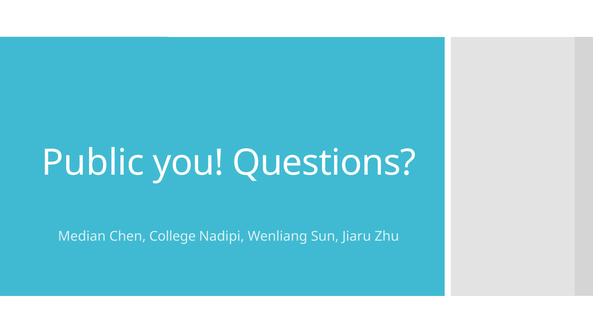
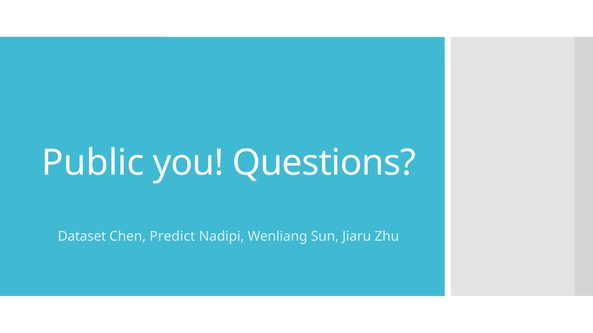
Median: Median -> Dataset (82, 237)
College: College -> Predict (172, 237)
